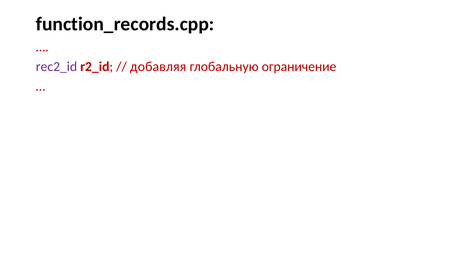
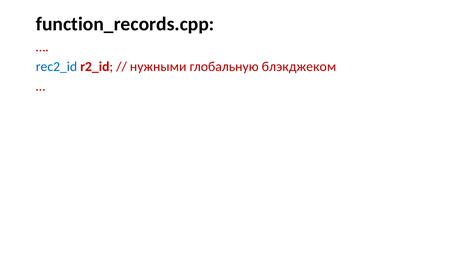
rec2_id colour: purple -> blue (56, 67)
добавляя: добавляя -> нужными (158, 67)
ограничение: ограничение -> блэкджеком (299, 67)
